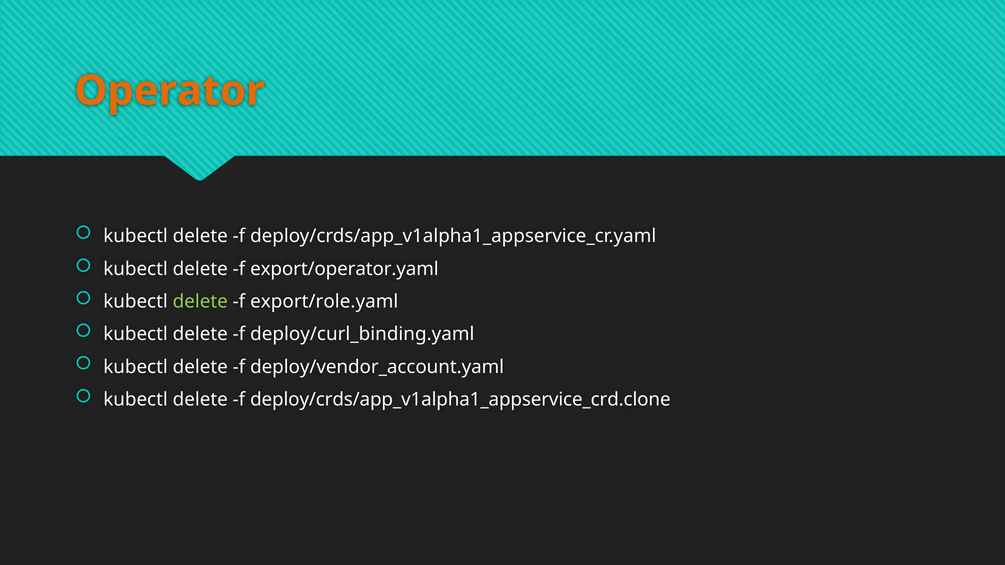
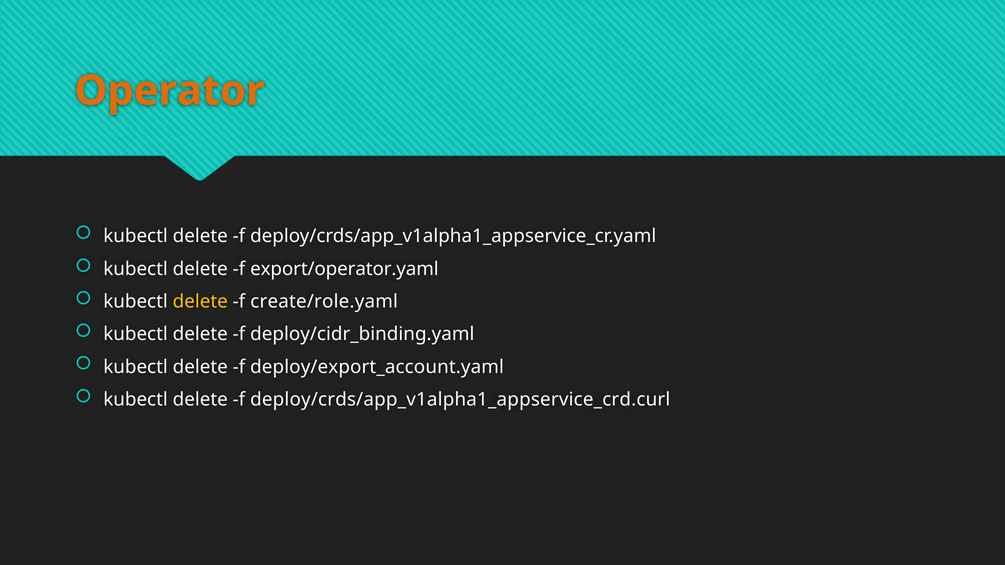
delete colour: light green -> yellow (200, 302)
export/role.yaml: export/role.yaml -> create/role.yaml (324, 302)
deploy/curl_binding.yaml: deploy/curl_binding.yaml -> deploy/cidr_binding.yaml (362, 334)
deploy/vendor_account.yaml: deploy/vendor_account.yaml -> deploy/export_account.yaml (377, 367)
deploy/crds/app_v1alpha1_appservice_crd.clone: deploy/crds/app_v1alpha1_appservice_crd.clone -> deploy/crds/app_v1alpha1_appservice_crd.curl (460, 400)
